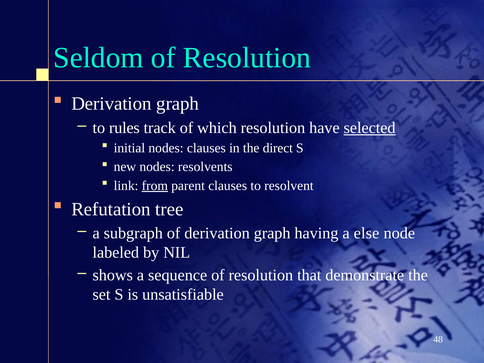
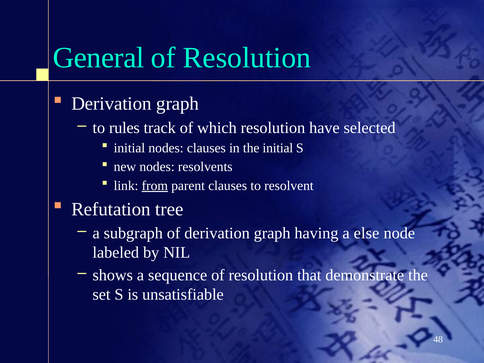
Seldom: Seldom -> General (99, 58)
selected underline: present -> none (370, 128)
the direct: direct -> initial (278, 148)
